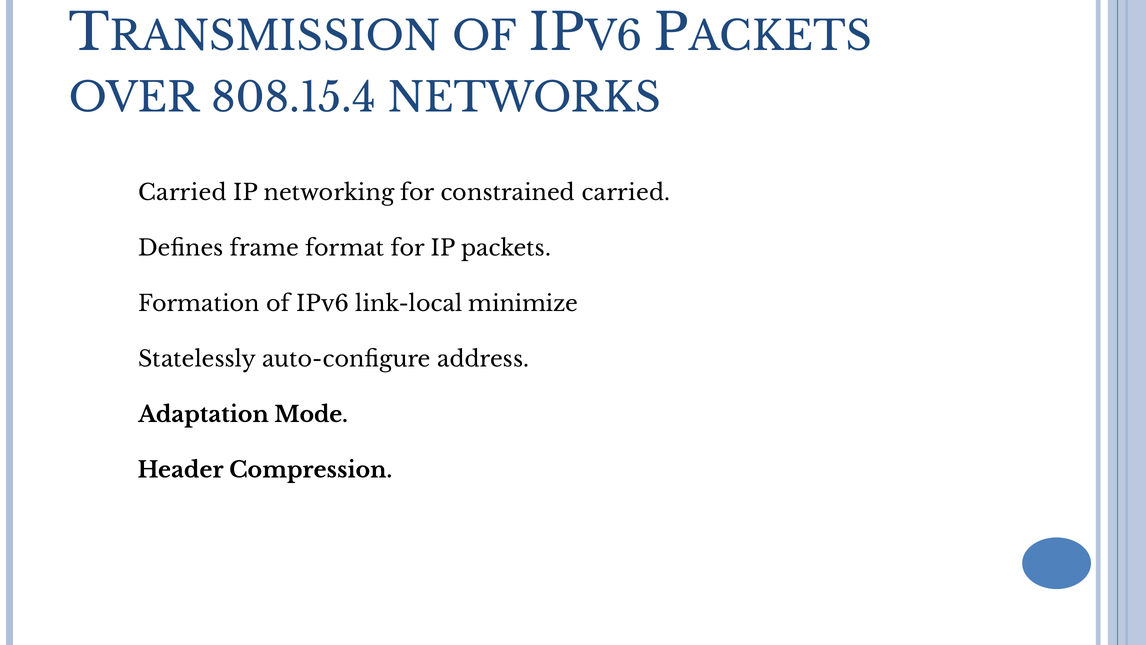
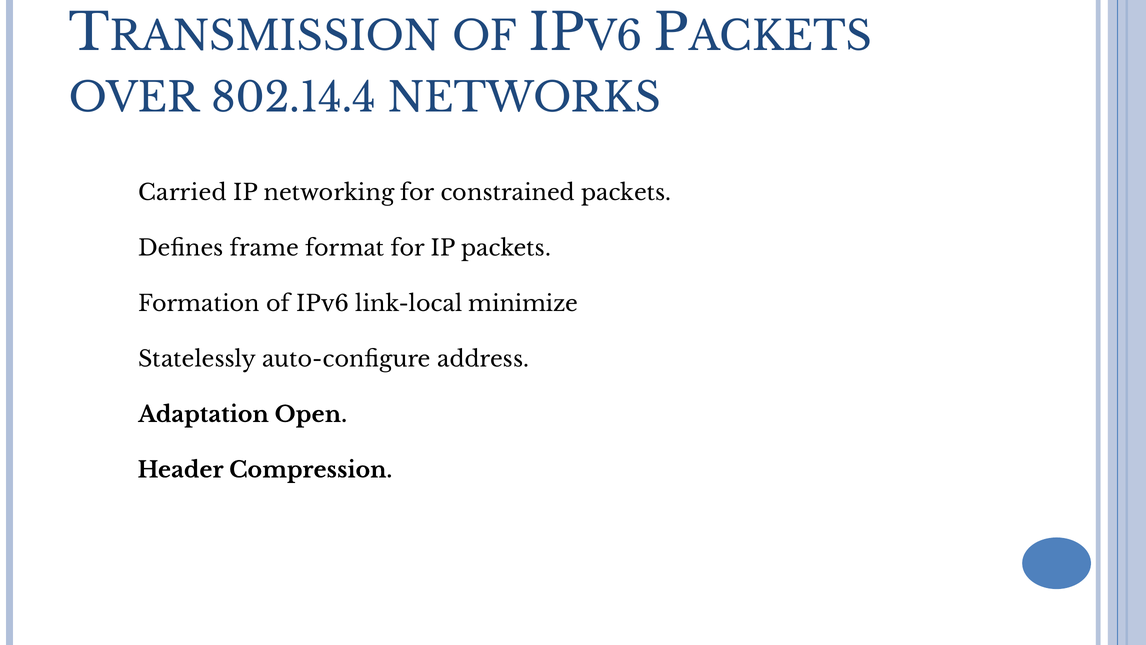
808.15.4: 808.15.4 -> 802.14.4 (294, 98)
constrained carried: carried -> packets (626, 193)
Mode: Mode -> Open (311, 414)
